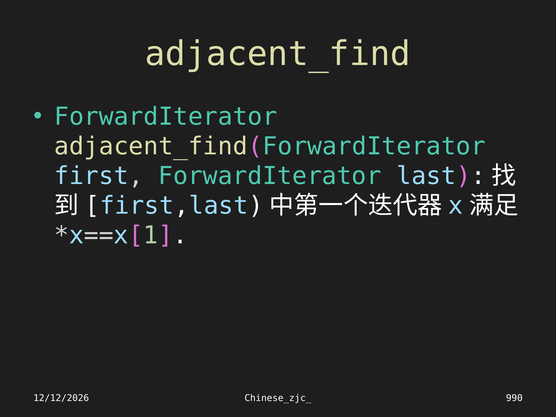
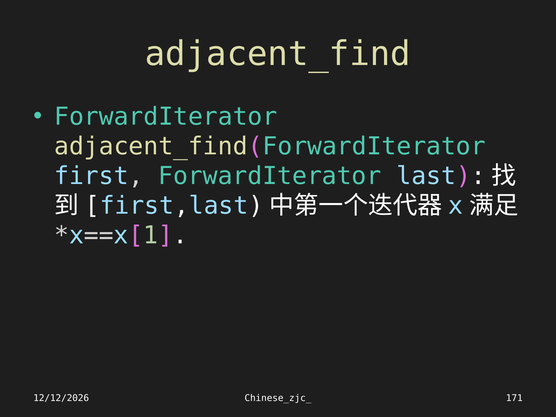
990: 990 -> 171 (514, 398)
